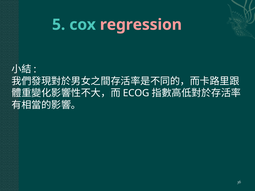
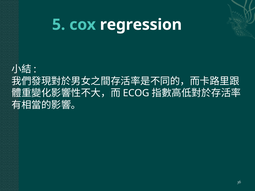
regression colour: pink -> white (141, 25)
